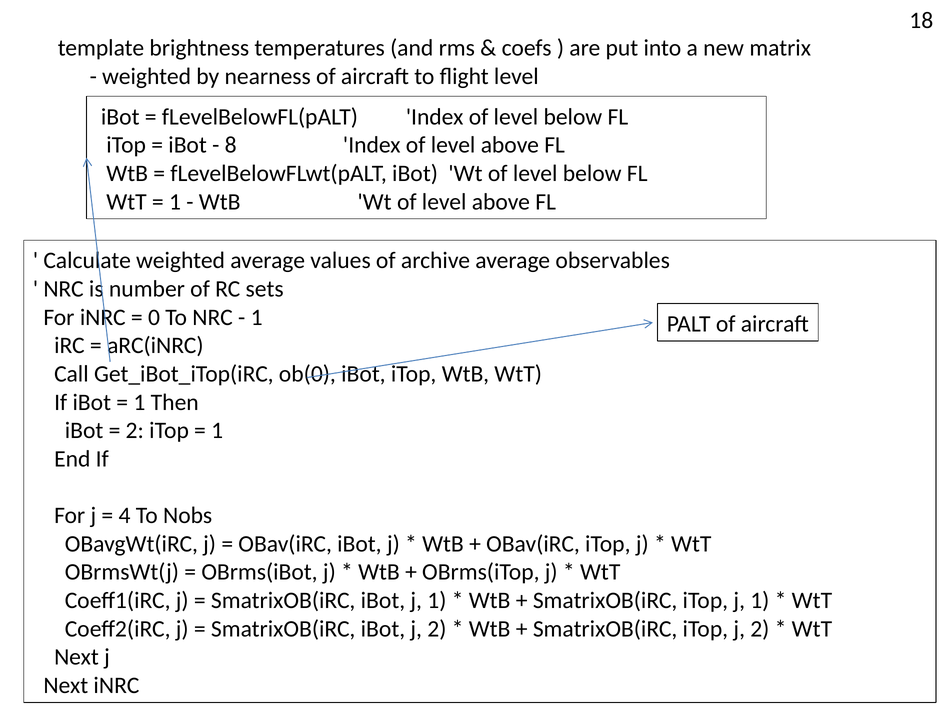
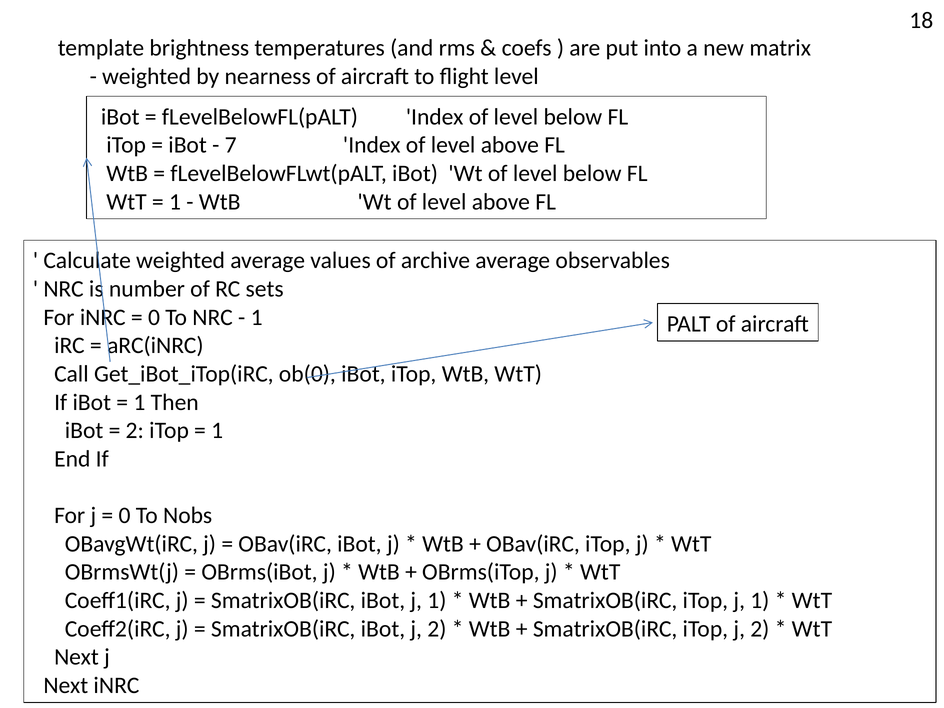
8: 8 -> 7 (231, 145)
4: 4 -> 0 (125, 516)
